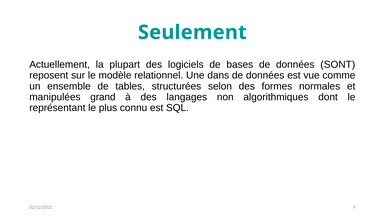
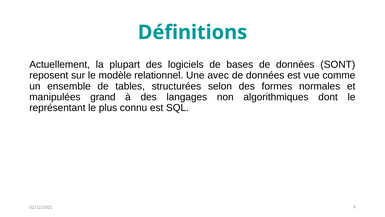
Seulement: Seulement -> Définitions (192, 32)
dans: dans -> avec (218, 75)
